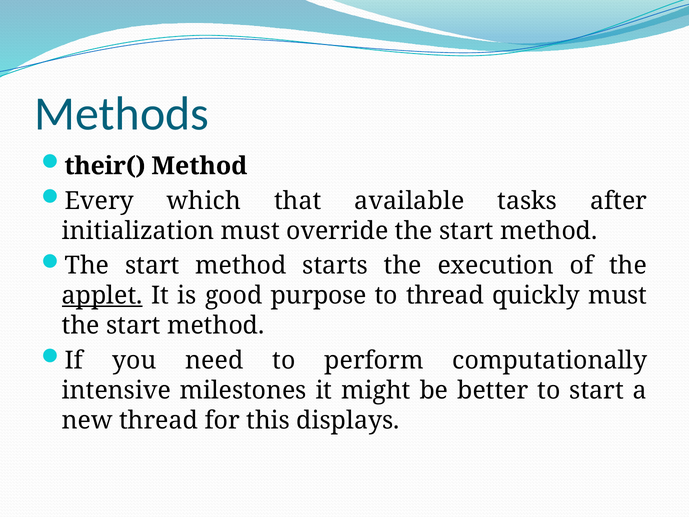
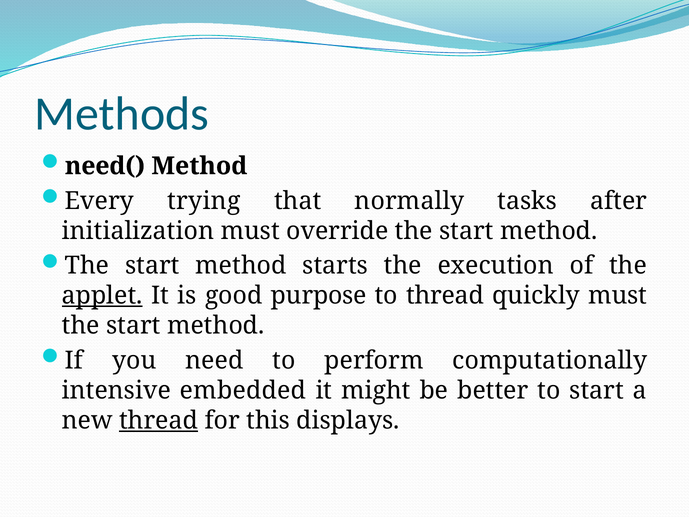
their(: their( -> need( (105, 166)
which: which -> trying (204, 201)
available: available -> normally (409, 201)
milestones: milestones -> embedded (243, 390)
thread underline: none -> present (159, 420)
